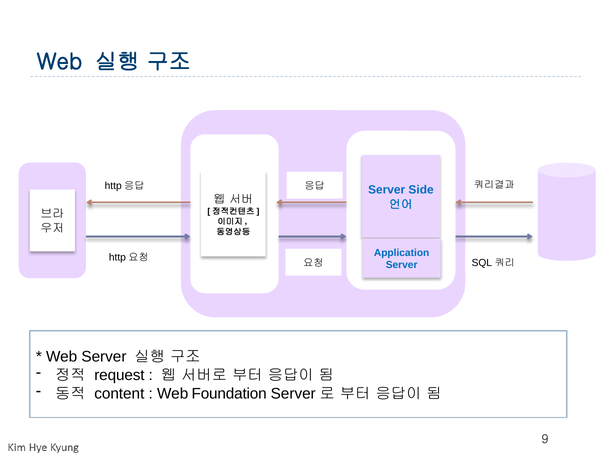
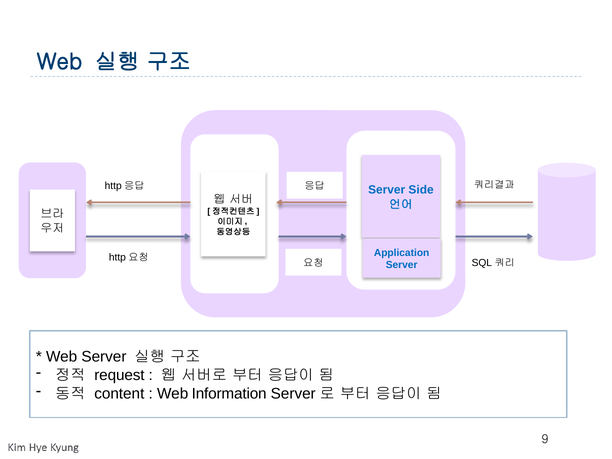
Foundation: Foundation -> Information (229, 393)
